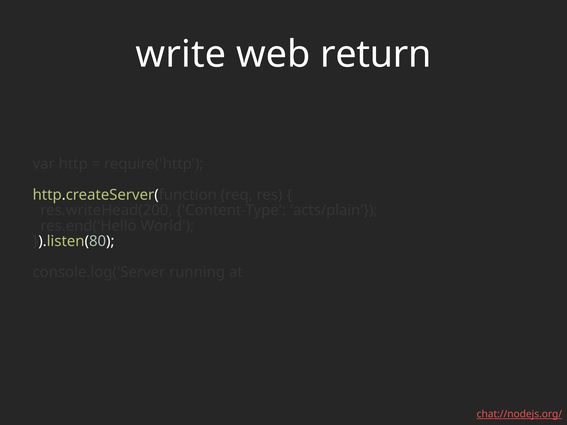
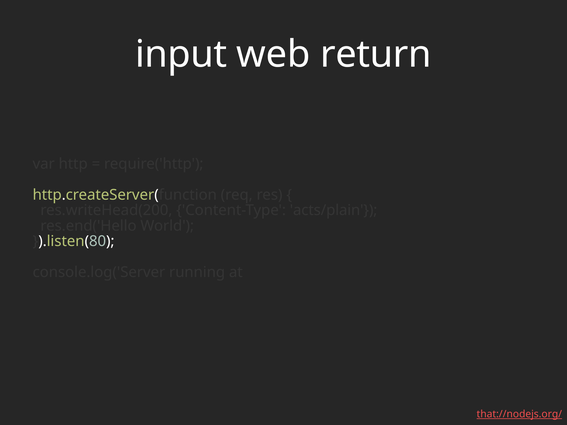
write: write -> input (181, 54)
chat://nodejs.org/: chat://nodejs.org/ -> that://nodejs.org/ (519, 414)
